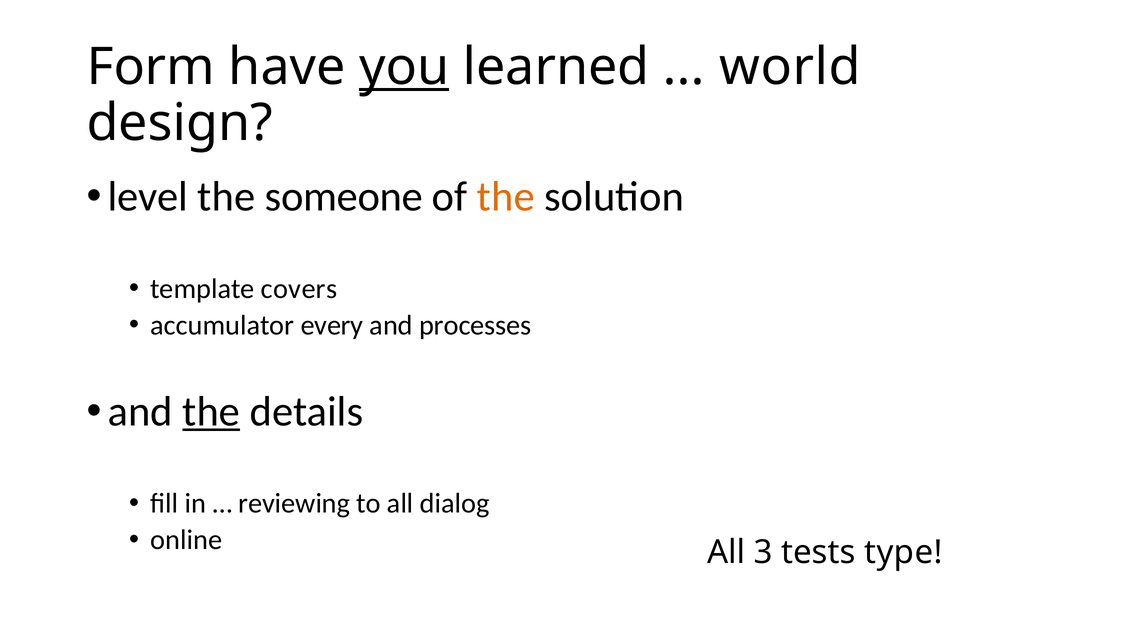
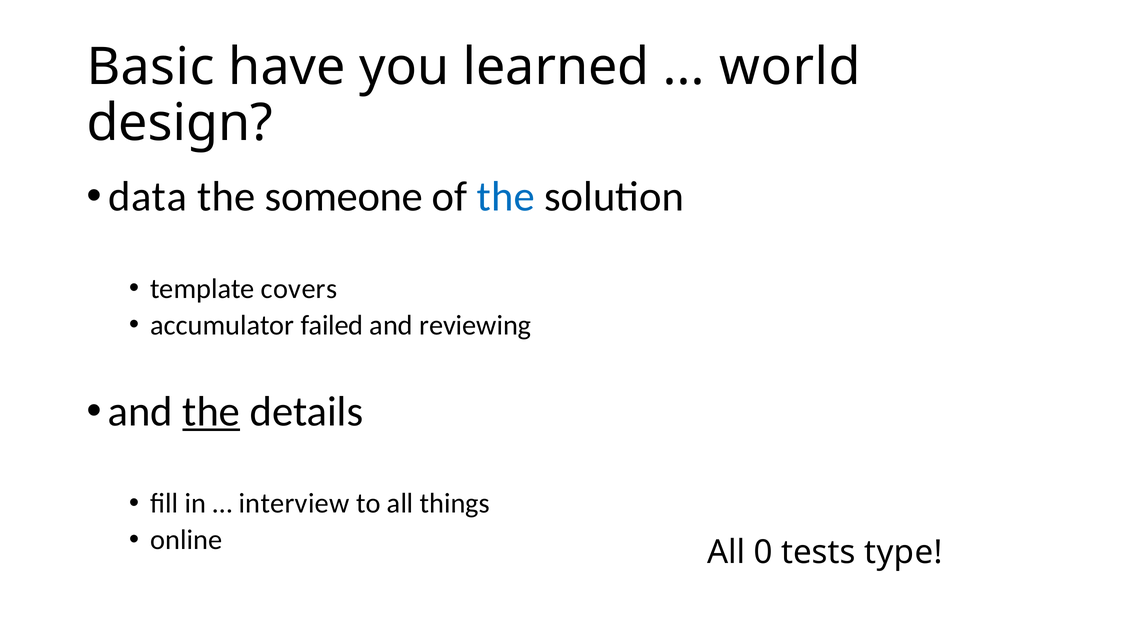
Form: Form -> Basic (151, 67)
you underline: present -> none (404, 67)
level: level -> data (148, 197)
the colour: orange -> blue (506, 197)
every: every -> failed (332, 325)
processes: processes -> reviewing (475, 325)
reviewing: reviewing -> interview (294, 504)
dialog: dialog -> things (455, 504)
3: 3 -> 0 (763, 553)
